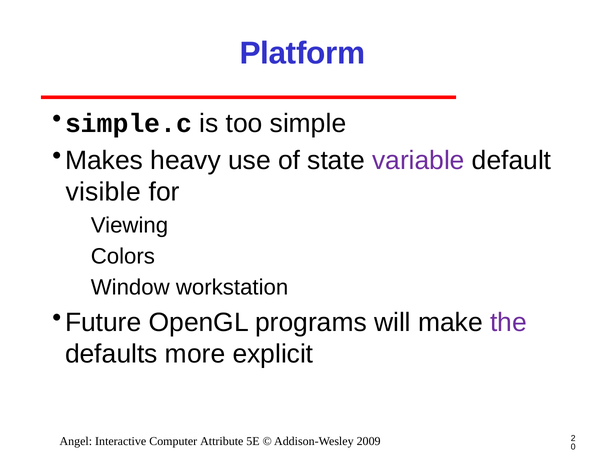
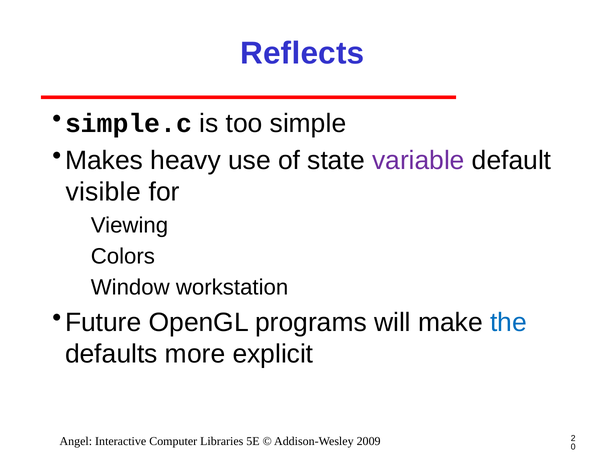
Platform: Platform -> Reflects (302, 53)
the colour: purple -> blue (508, 323)
Attribute: Attribute -> Libraries (222, 442)
